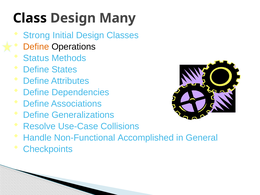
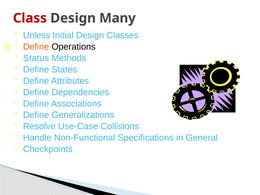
Class colour: black -> red (30, 18)
Strong: Strong -> Unless (37, 35)
Accomplished: Accomplished -> Specifications (146, 138)
